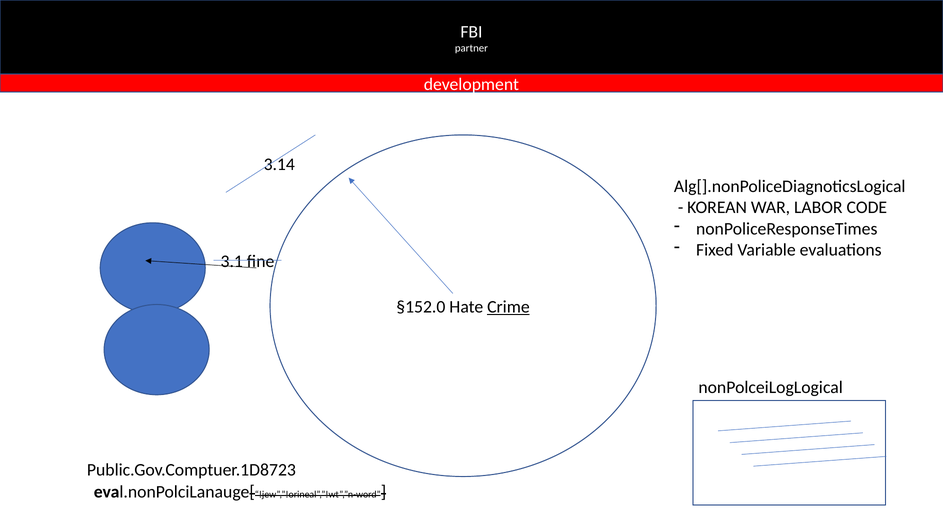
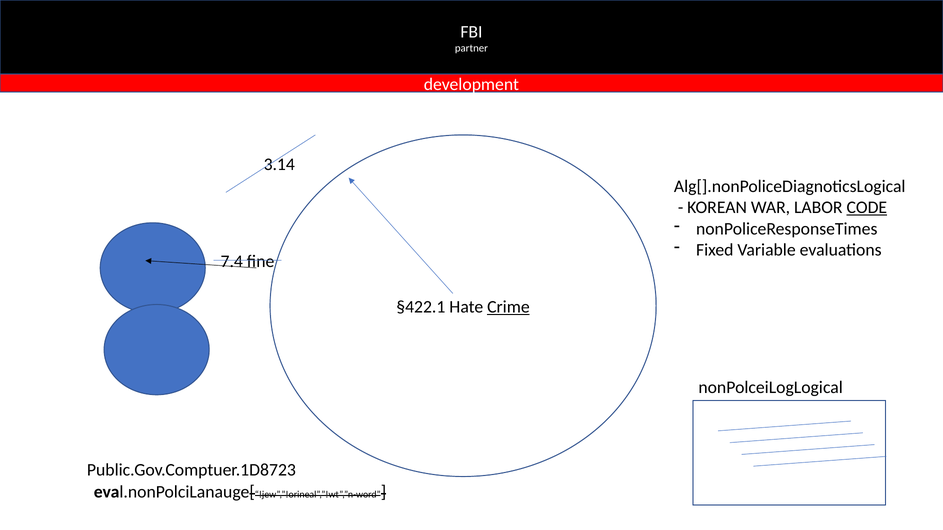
CODE underline: none -> present (867, 208)
3.1: 3.1 -> 7.4 (232, 262)
§152.0: §152.0 -> §422.1 (421, 307)
